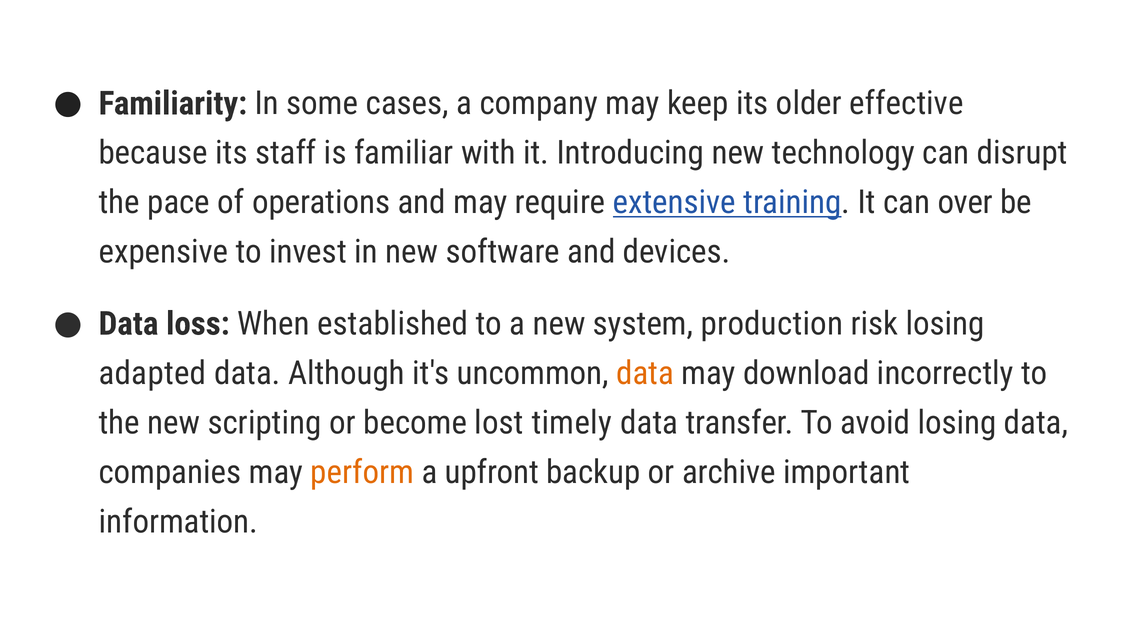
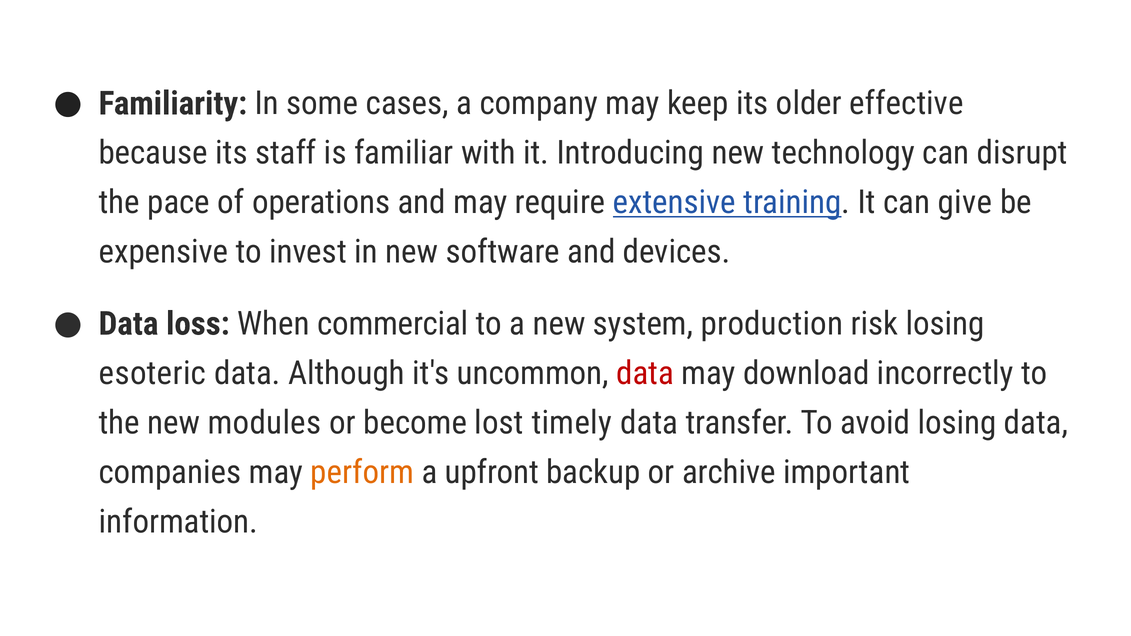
over: over -> give (965, 203)
established: established -> commercial (393, 324)
adapted: adapted -> esoteric (153, 373)
data colour: orange -> red (645, 373)
scripting: scripting -> modules (264, 423)
